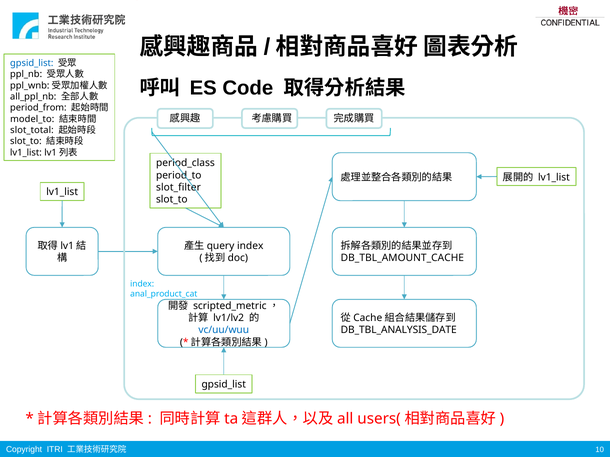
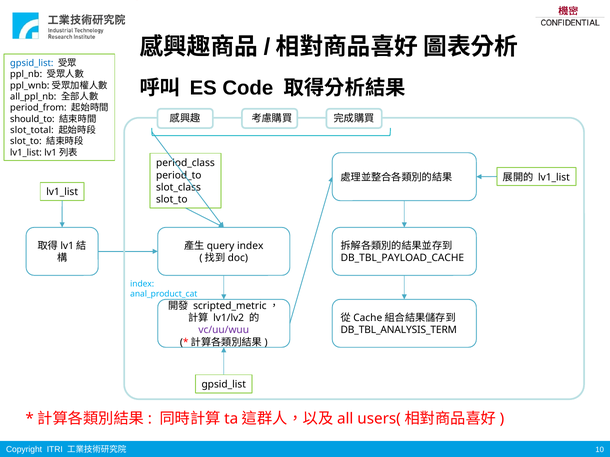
model_to: model_to -> should_to (32, 119)
slot_filter: slot_filter -> slot_class (178, 188)
DB_TBL_AMOUNT_CACHE: DB_TBL_AMOUNT_CACHE -> DB_TBL_PAYLOAD_CACHE (402, 258)
vc/uu/wuu colour: blue -> purple (224, 330)
DB_TBL_ANALYSIS_DATE: DB_TBL_ANALYSIS_DATE -> DB_TBL_ANALYSIS_TERM (399, 330)
